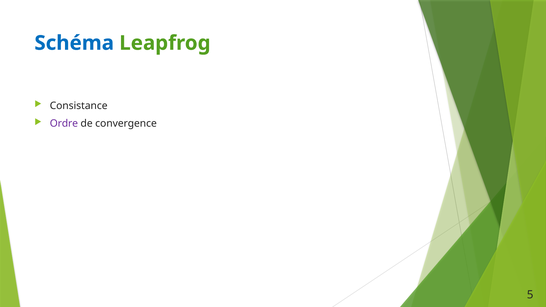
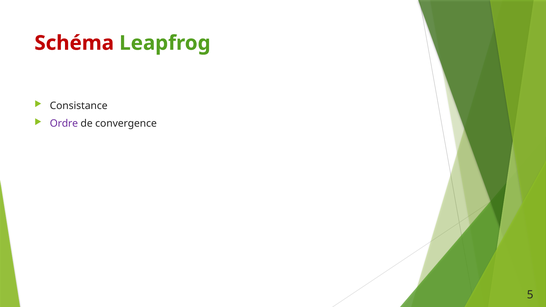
Schéma colour: blue -> red (74, 43)
